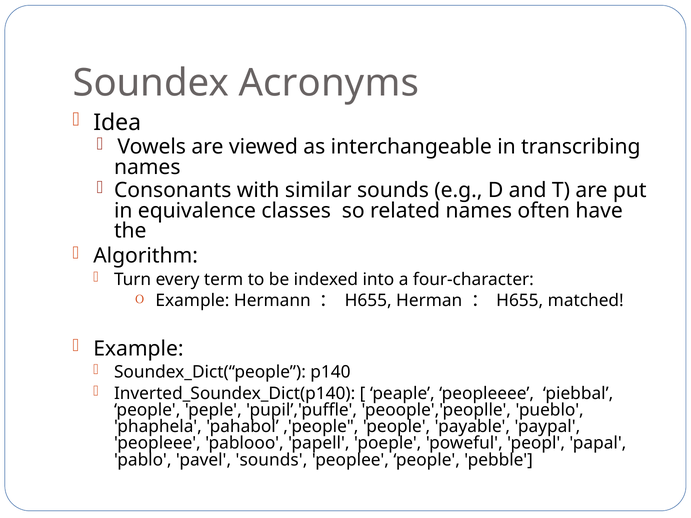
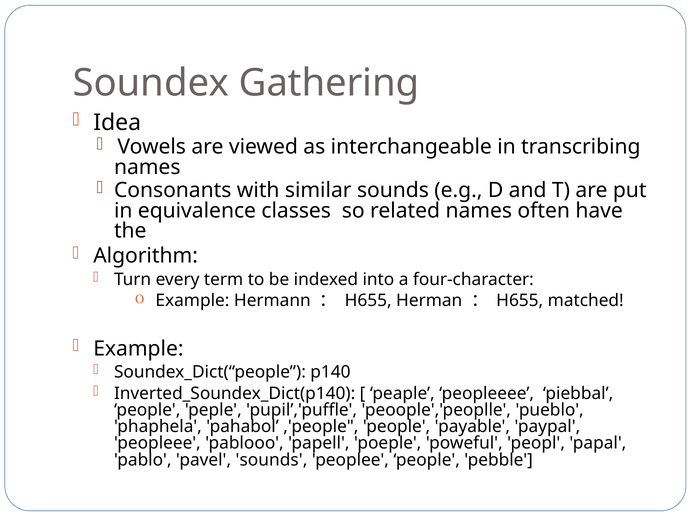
Acronyms: Acronyms -> Gathering (329, 83)
